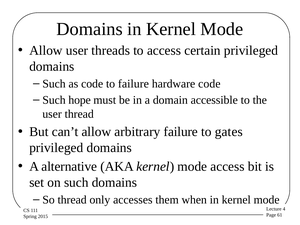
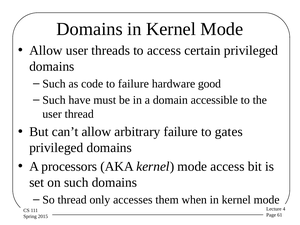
hardware code: code -> good (209, 84)
hope: hope -> have (80, 100)
alternative: alternative -> processors (69, 166)
